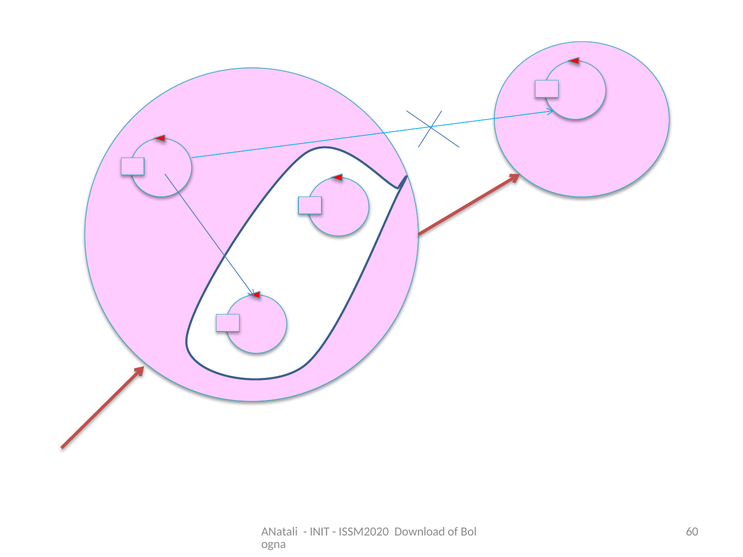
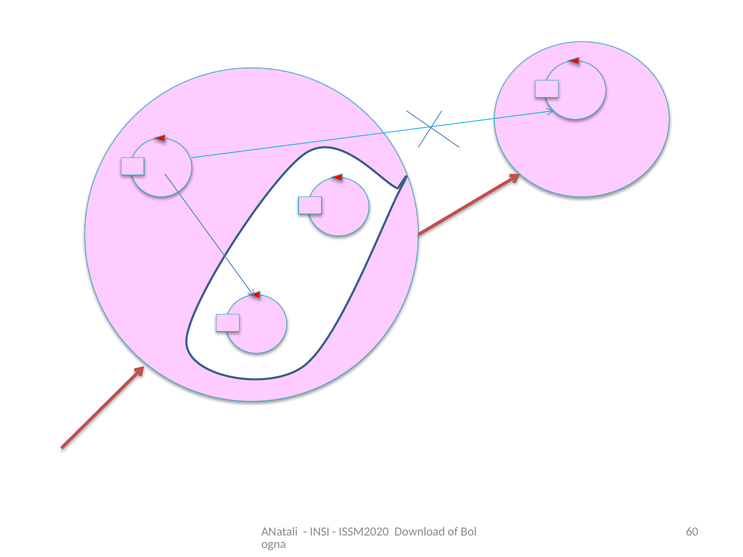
INIT: INIT -> INSI (320, 532)
